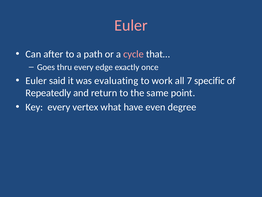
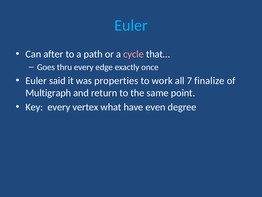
Euler colour: pink -> light blue (131, 25)
evaluating: evaluating -> properties (116, 80)
specific: specific -> finalize (209, 80)
Repeatedly: Repeatedly -> Multigraph (48, 93)
